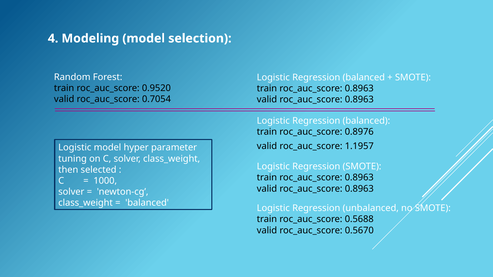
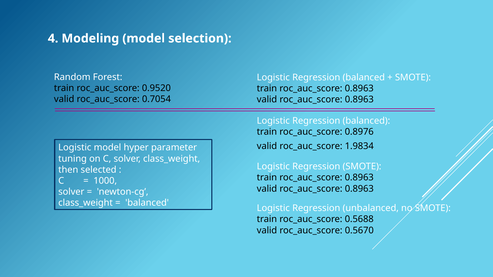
1.1957: 1.1957 -> 1.9834 (359, 146)
